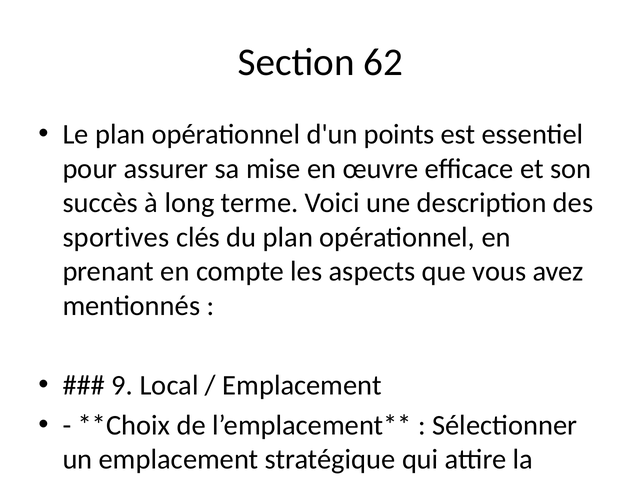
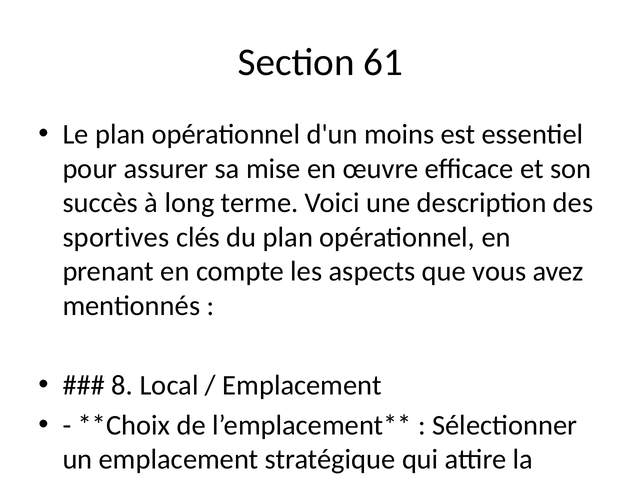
62: 62 -> 61 (383, 62)
points: points -> moins (399, 134)
9: 9 -> 8 (122, 385)
